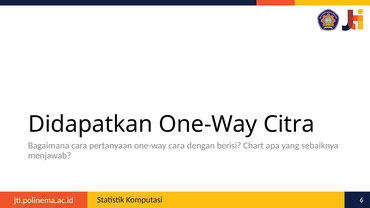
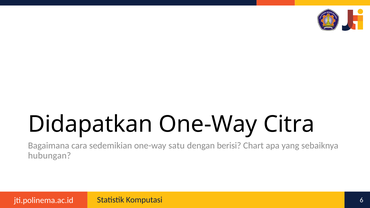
pertanyaan: pertanyaan -> sedemikian (111, 146)
one-way cara: cara -> satu (177, 146)
menjawab: menjawab -> hubungan (50, 156)
